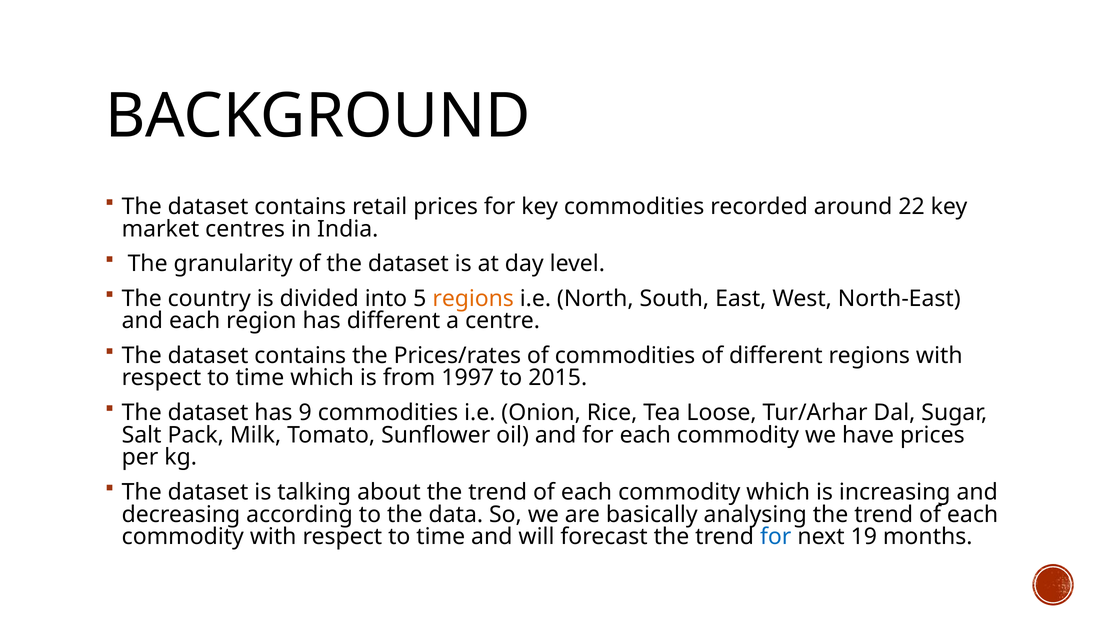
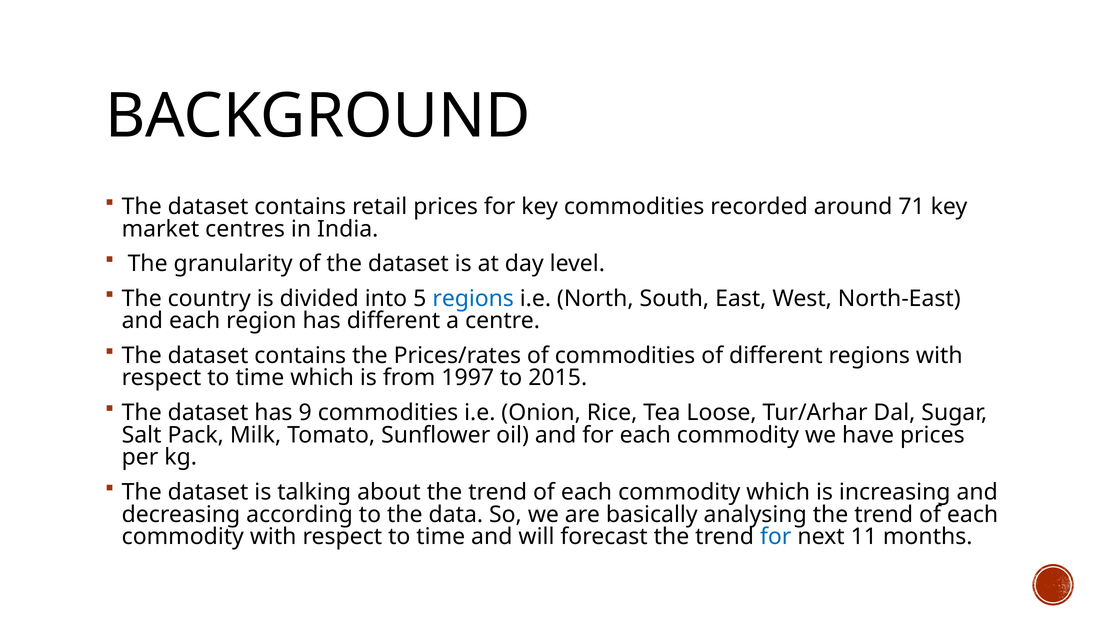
22: 22 -> 71 (912, 207)
regions colour: orange -> blue (473, 298)
19: 19 -> 11 (864, 537)
